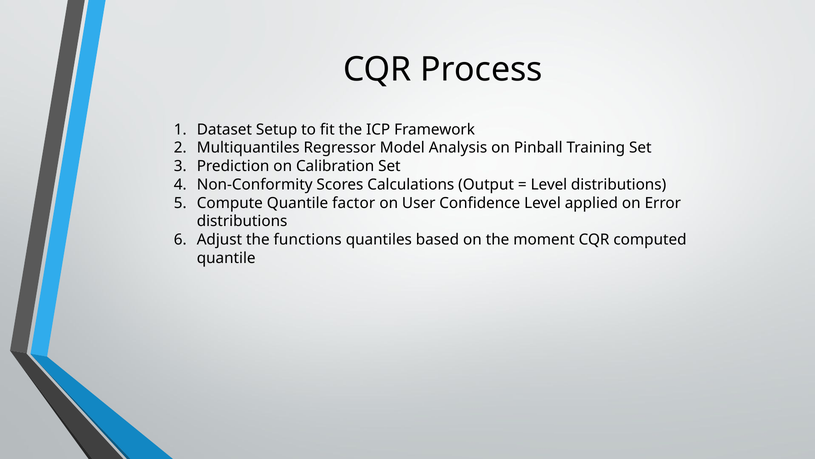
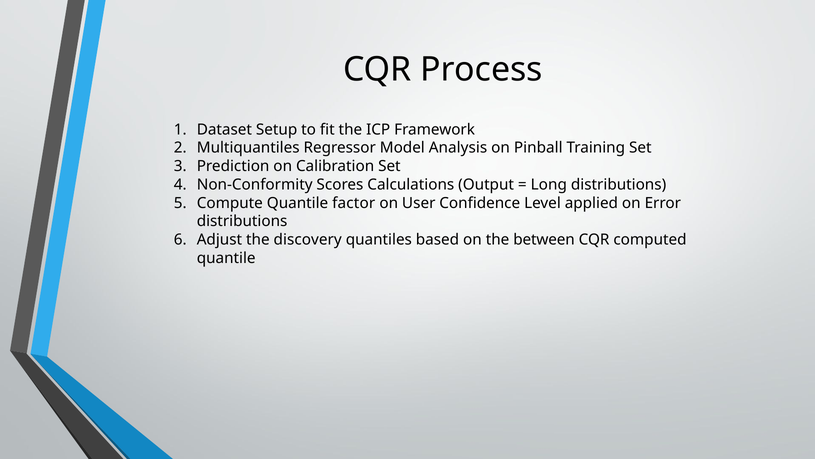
Level: Level -> Long (549, 184)
functions: functions -> discovery (308, 239)
moment: moment -> between (544, 239)
